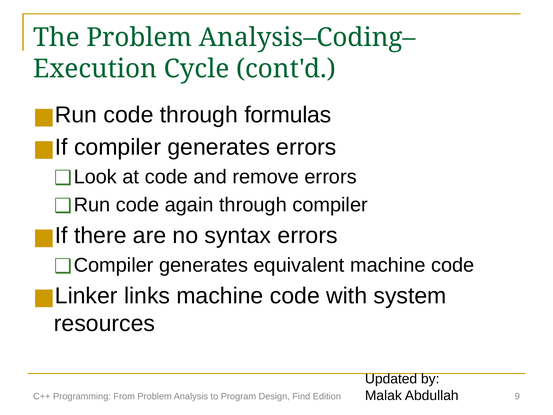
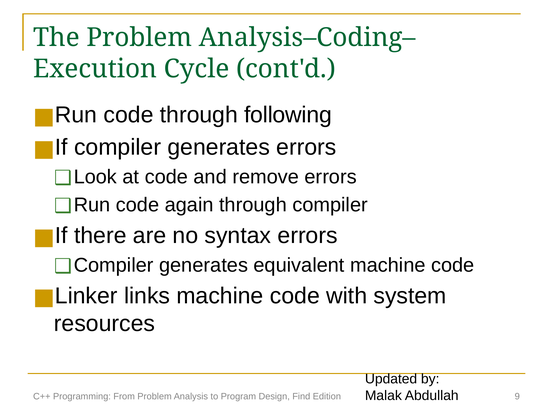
formulas: formulas -> following (288, 115)
